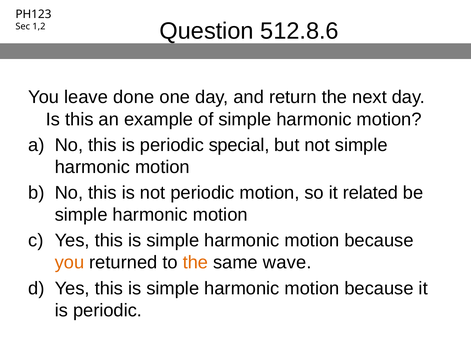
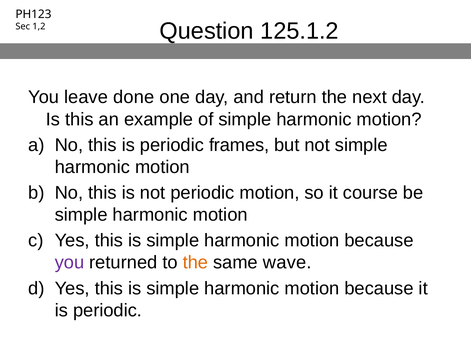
512.8.6: 512.8.6 -> 125.1.2 (299, 31)
special: special -> frames (239, 145)
related: related -> course (370, 192)
you colour: orange -> purple (70, 262)
